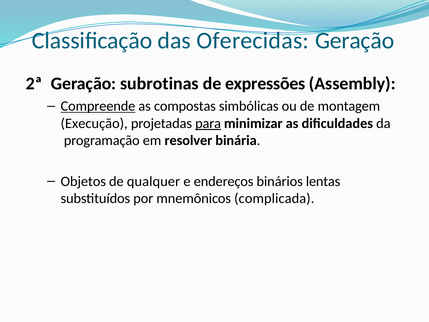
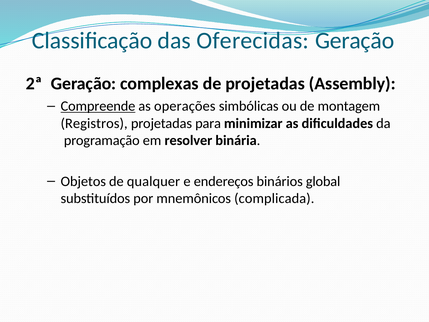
subrotinas: subrotinas -> complexas (159, 83)
de expressões: expressões -> projetadas (265, 83)
compostas: compostas -> operações (185, 106)
Execução: Execução -> Registros (94, 123)
para underline: present -> none (208, 123)
lentas: lentas -> global (323, 181)
